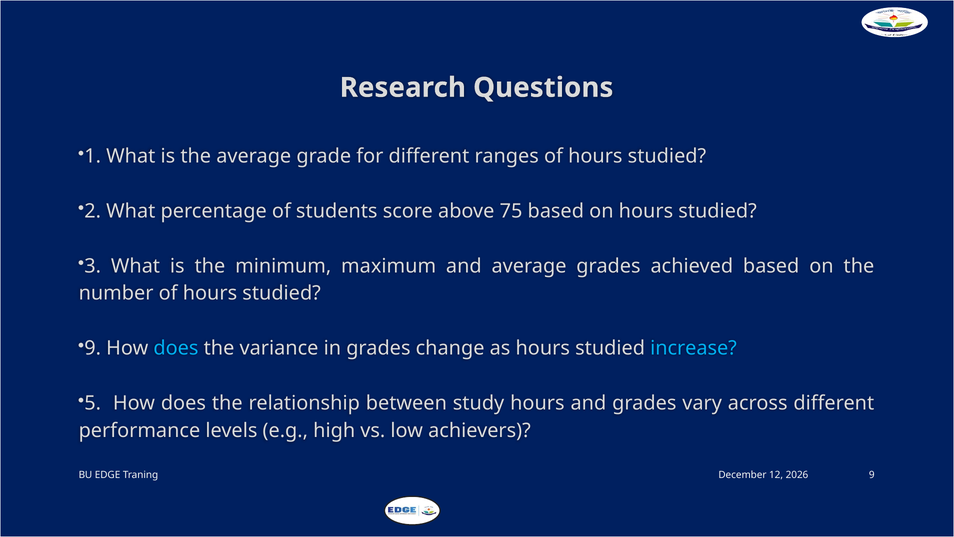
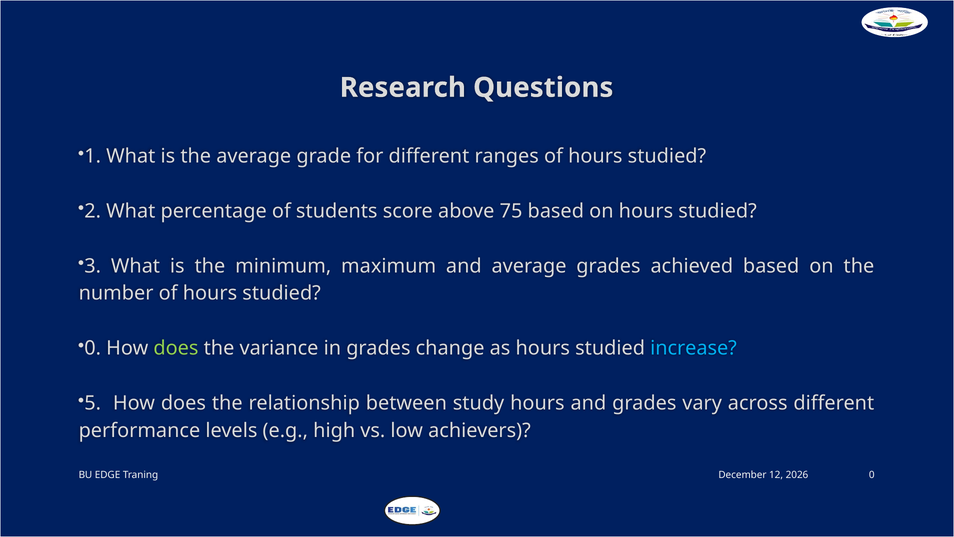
9: 9 -> 0 (93, 348)
does colour: light blue -> light green (176, 348)
Traning 9: 9 -> 0 (872, 475)
